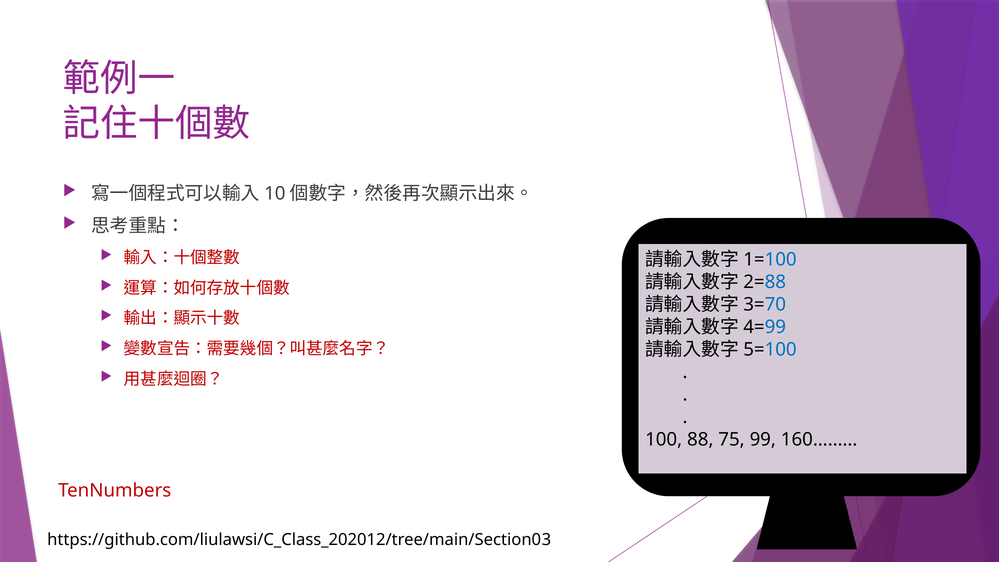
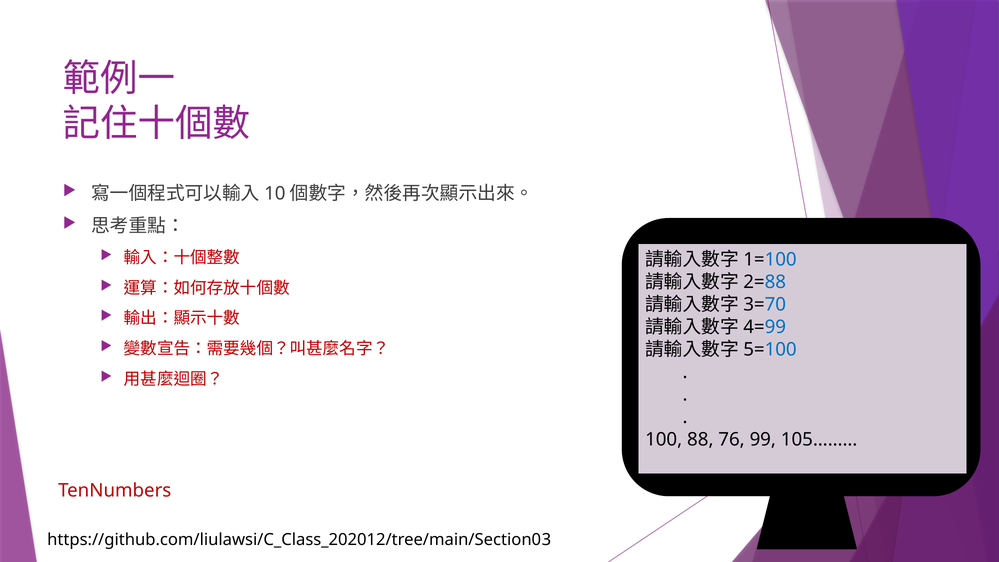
75: 75 -> 76 (732, 439)
160………: 160……… -> 105……… (819, 439)
